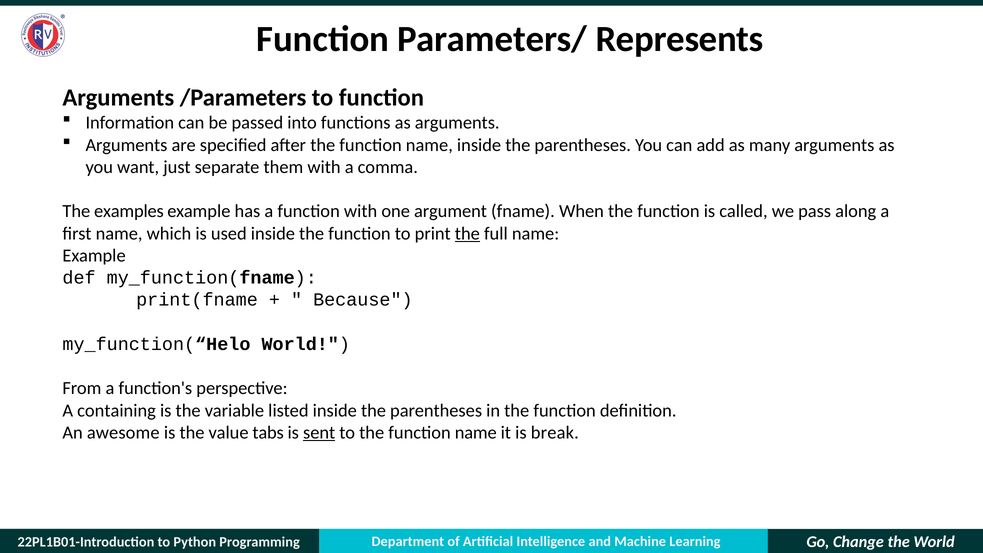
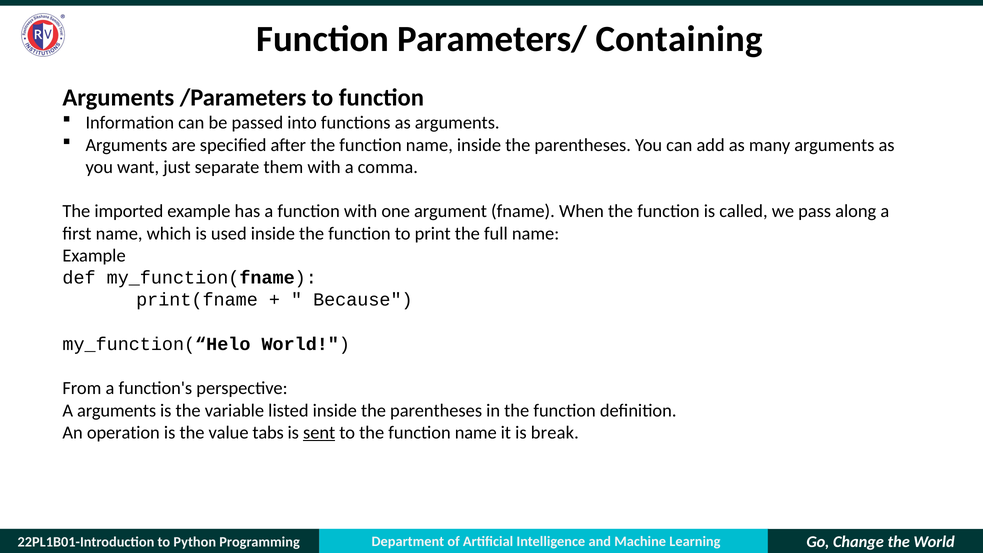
Represents: Represents -> Containing (679, 39)
examples: examples -> imported (129, 211)
the underline: present -> none (467, 233)
A containing: containing -> arguments (117, 410)
awesome: awesome -> operation (123, 432)
